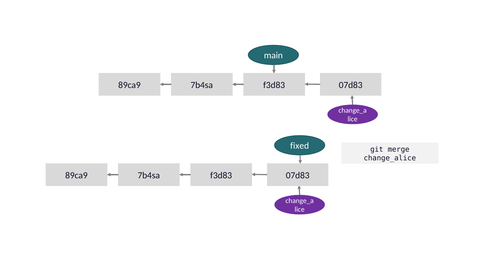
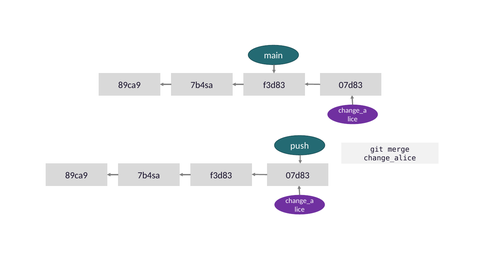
fixed: fixed -> push (300, 146)
